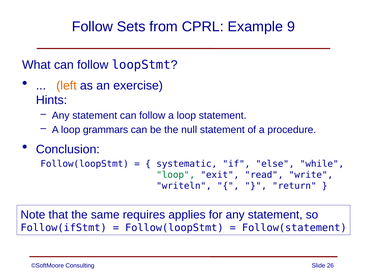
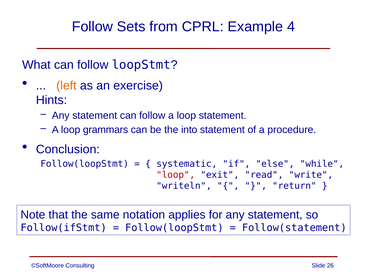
9: 9 -> 4 (291, 27)
null: null -> into (189, 130)
loop colour: green -> red (176, 175)
requires: requires -> notation (144, 215)
